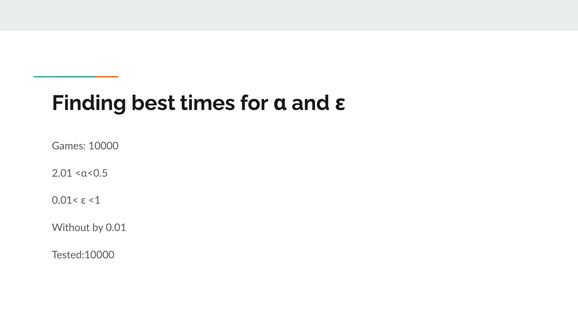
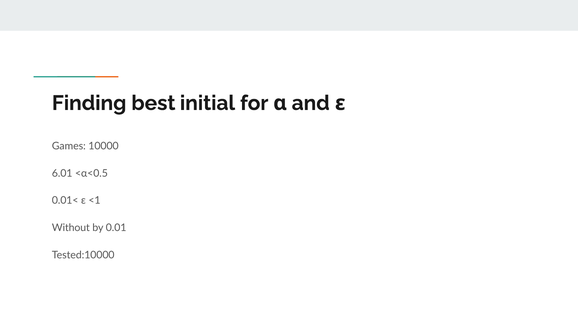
times: times -> initial (207, 103)
2.01: 2.01 -> 6.01 (62, 173)
